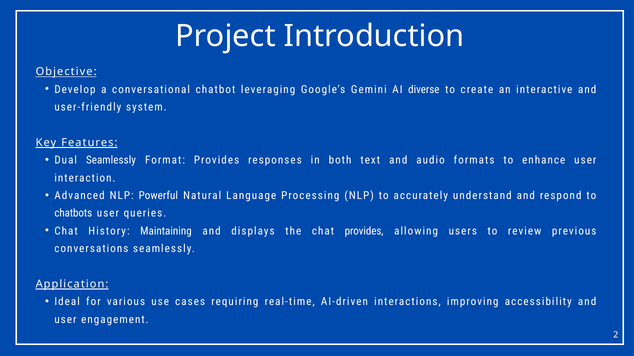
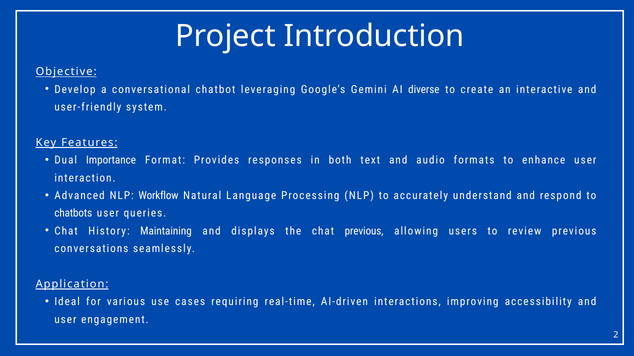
Dual Seamlessly: Seamlessly -> Importance (111, 160)
Powerful: Powerful -> Workflow (158, 196)
chat provides: provides -> previous (364, 231)
